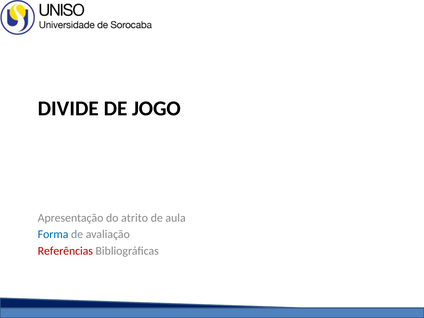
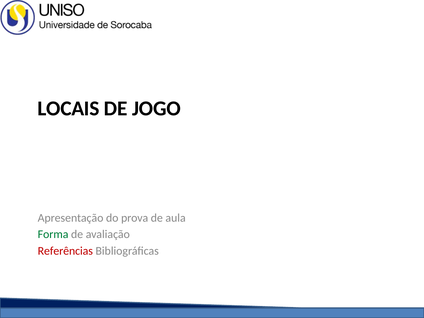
DIVIDE: DIVIDE -> LOCAIS (68, 109)
atrito: atrito -> prova (135, 218)
Forma colour: blue -> green (53, 234)
